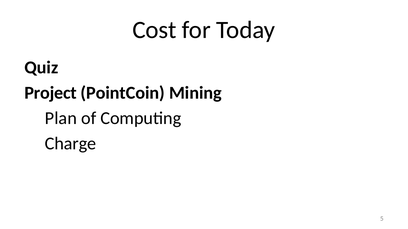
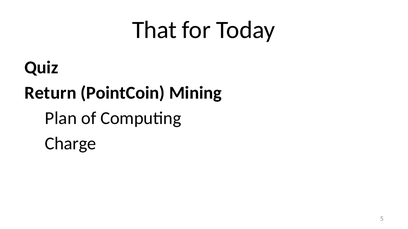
Cost: Cost -> That (154, 30)
Project: Project -> Return (50, 93)
